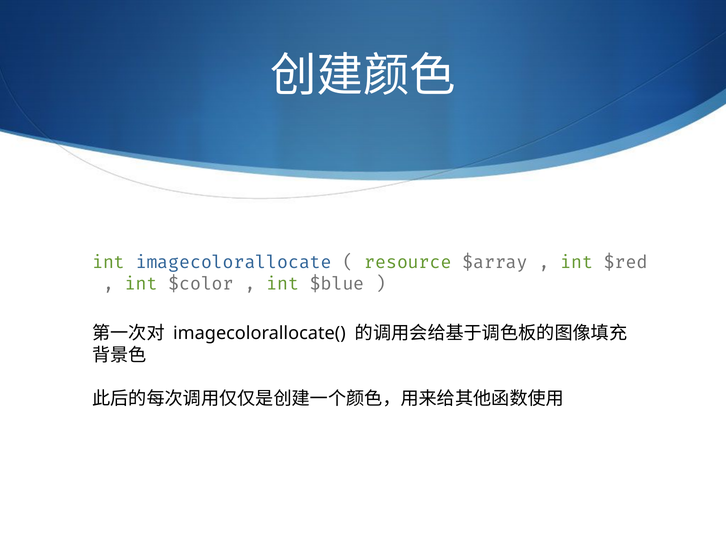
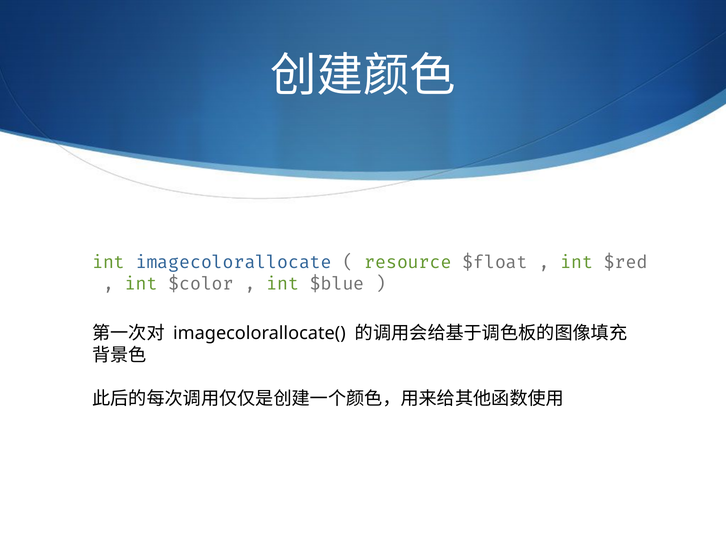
$array: $array -> $float (495, 262)
